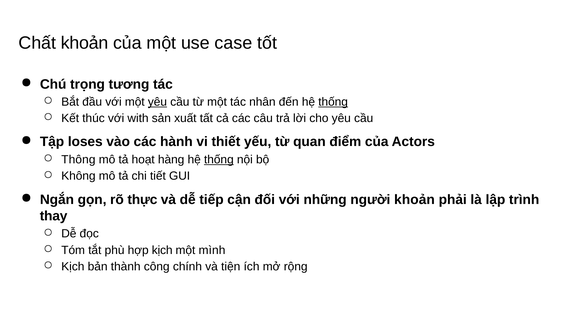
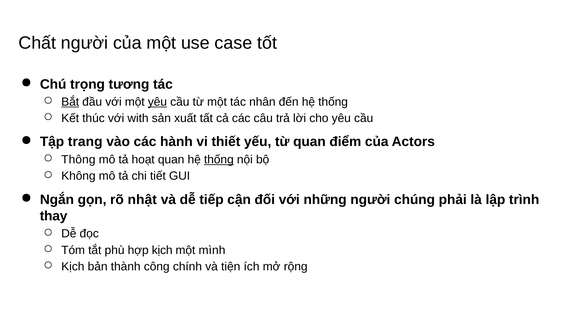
Chất khoản: khoản -> người (85, 43)
Bắt underline: none -> present (70, 102)
thống underline: present -> none (333, 102)
loses: loses -> trang (85, 142)
hoạt hàng: hàng -> quan (171, 160)
thực: thực -> nhật (142, 200)
người khoản: khoản -> chúng (415, 200)
